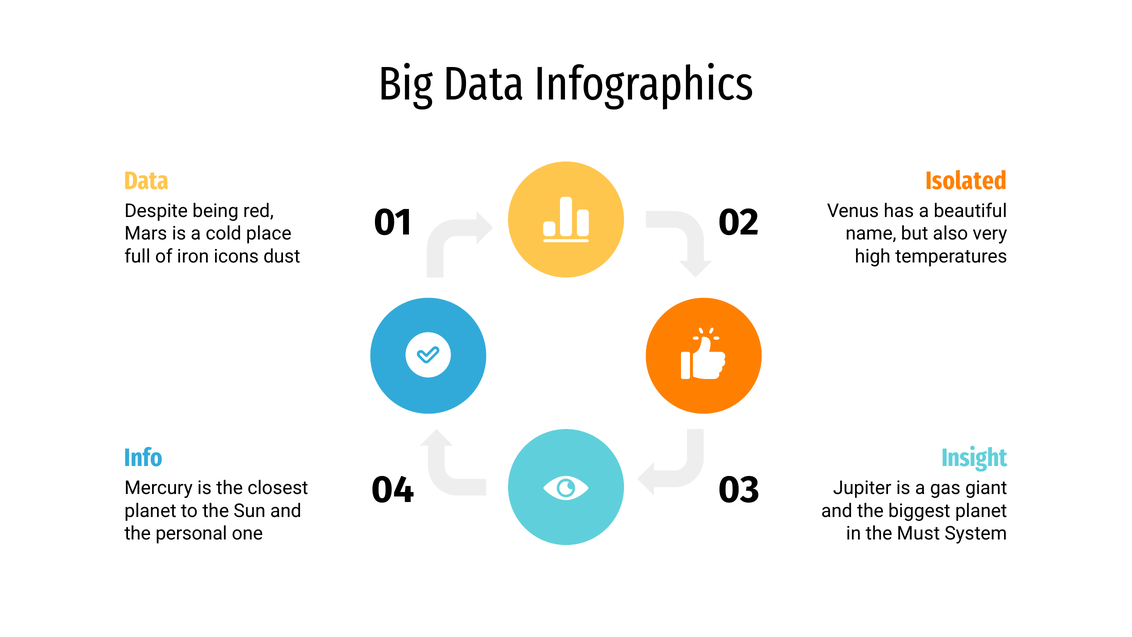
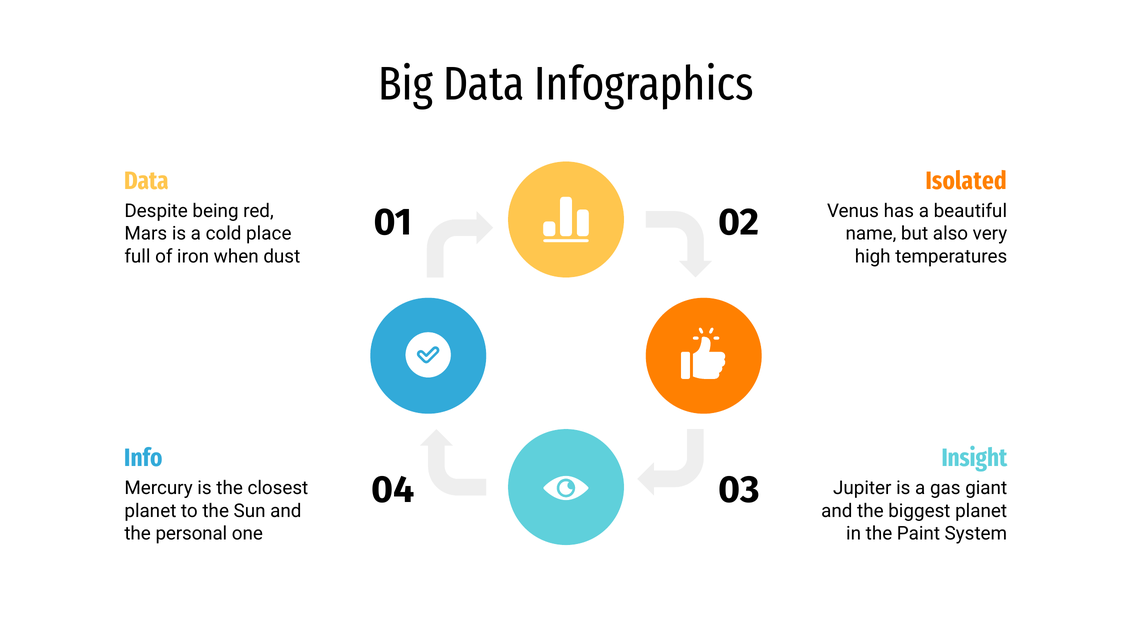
icons: icons -> when (236, 256)
Must: Must -> Paint (918, 533)
